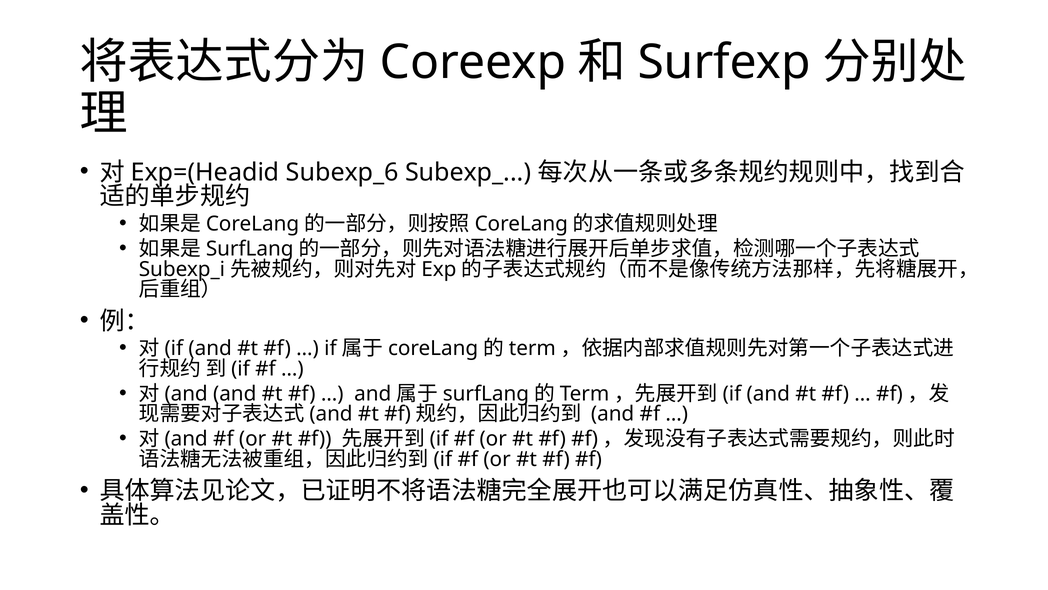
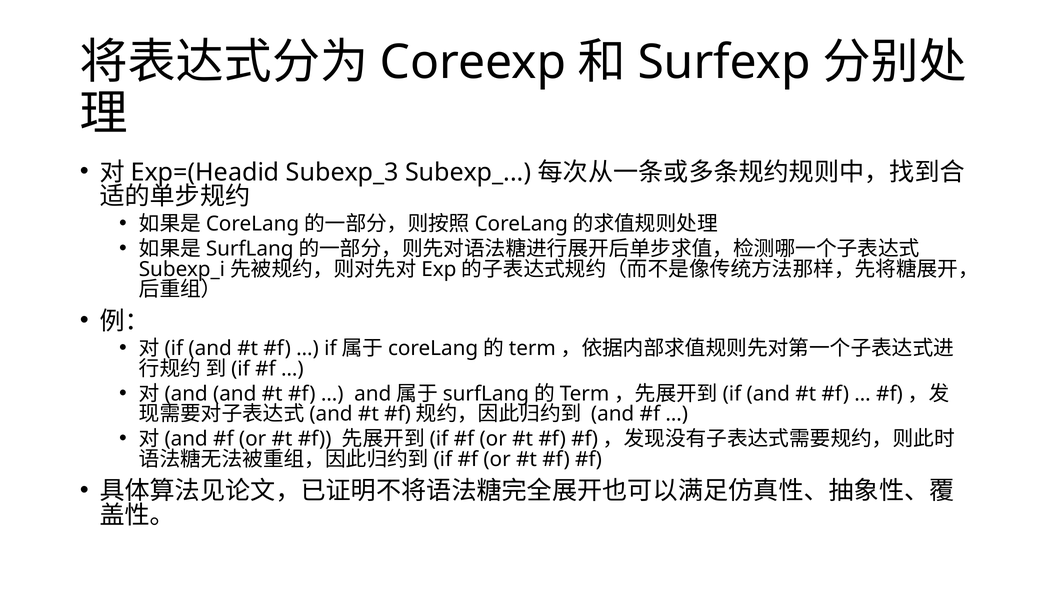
Subexp_6: Subexp_6 -> Subexp_3 (342, 172)
